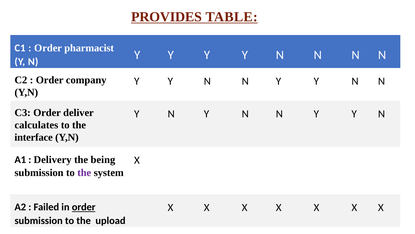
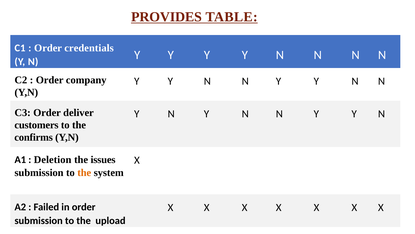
pharmacist: pharmacist -> credentials (89, 48)
calculates: calculates -> customers (36, 125)
interface: interface -> confirms (34, 137)
Delivery: Delivery -> Deletion (53, 159)
being: being -> issues (103, 159)
the colour: purple -> orange (84, 172)
order underline: present -> none (84, 207)
